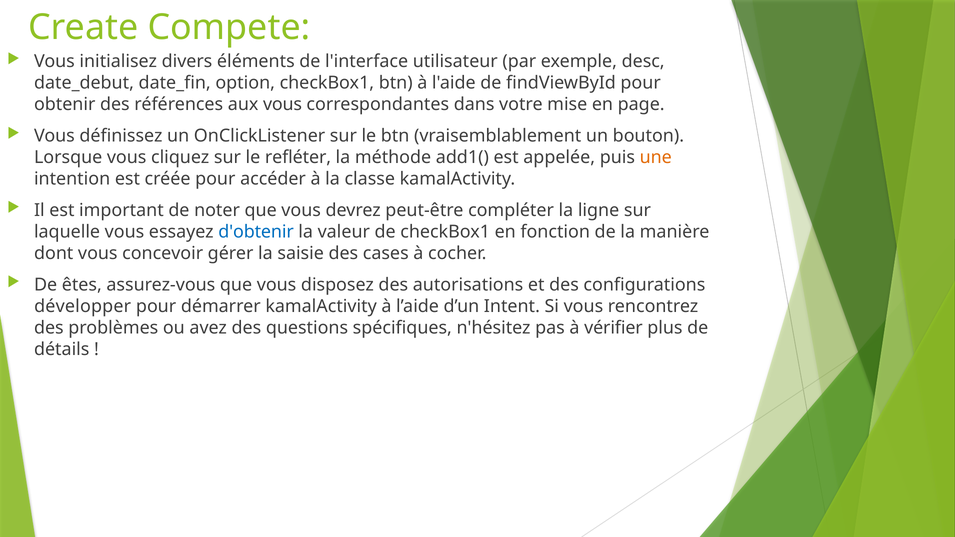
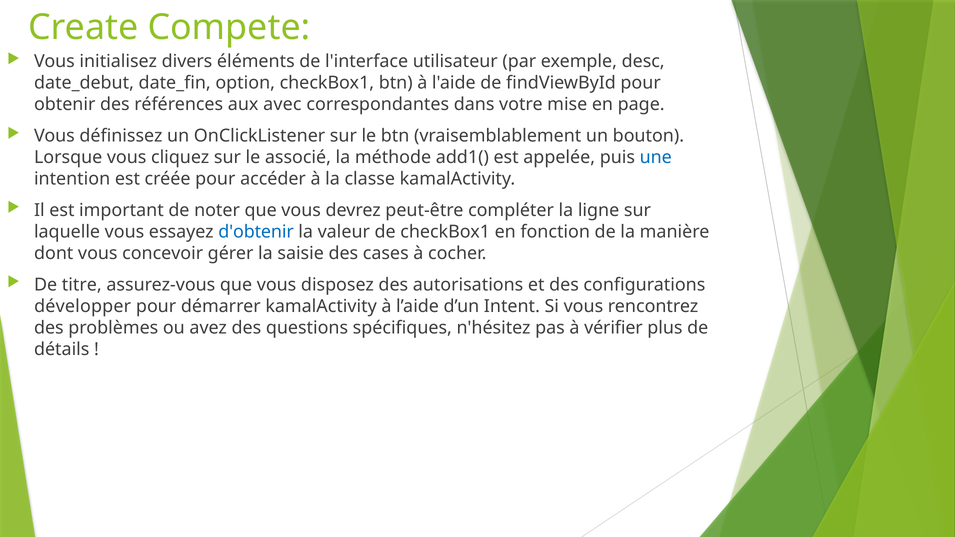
aux vous: vous -> avec (282, 105)
refléter: refléter -> associé (298, 157)
une colour: orange -> blue (656, 157)
êtes: êtes -> titre (82, 285)
